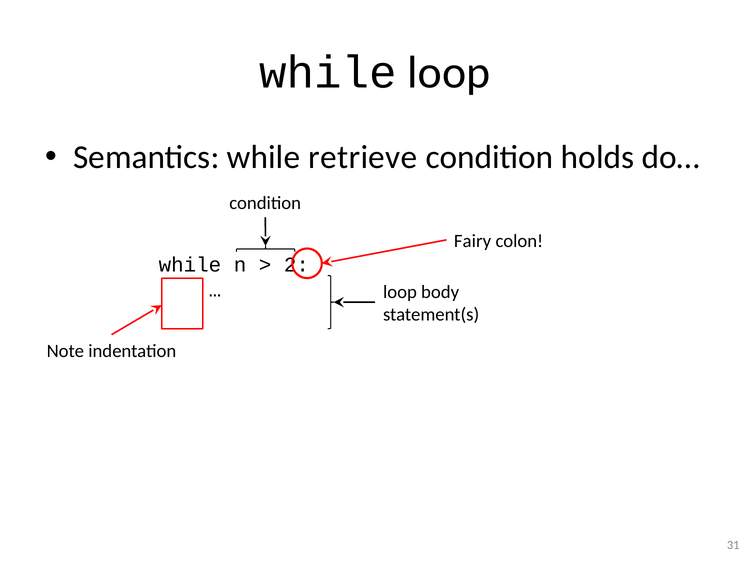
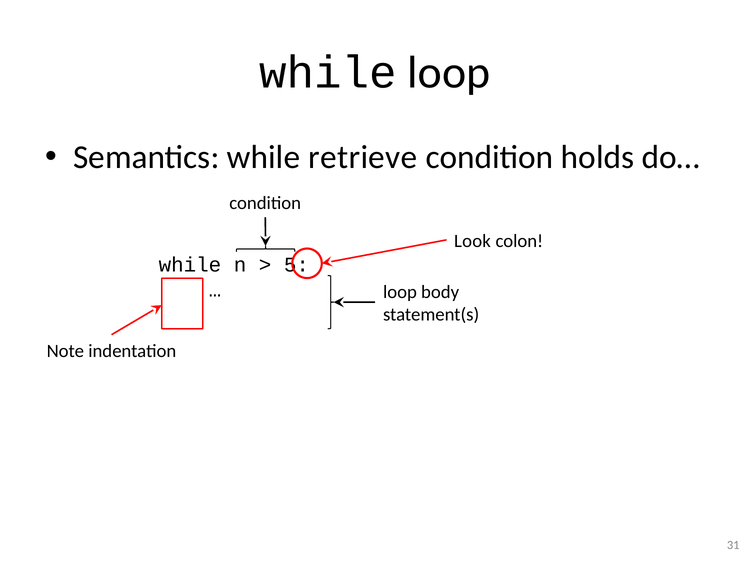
Fairy: Fairy -> Look (472, 241)
2: 2 -> 5 (296, 264)
